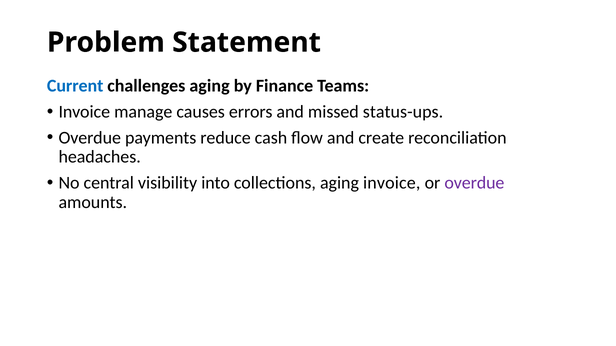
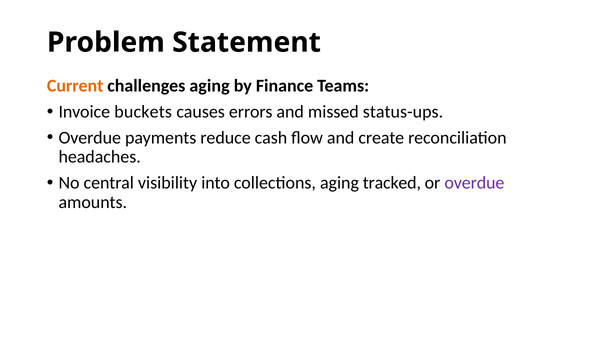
Current colour: blue -> orange (75, 86)
manage: manage -> buckets (143, 112)
aging invoice: invoice -> tracked (392, 183)
